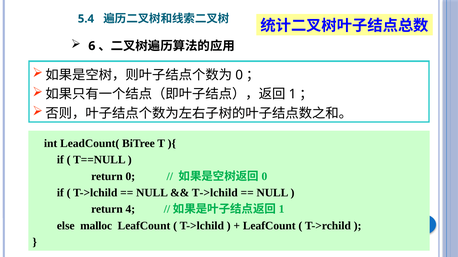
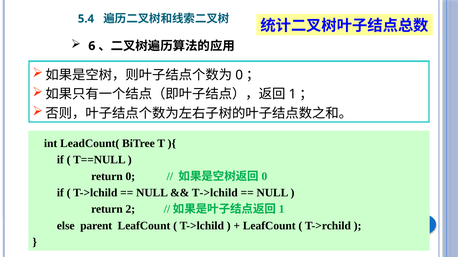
4: 4 -> 2 (130, 210)
malloc: malloc -> parent (96, 226)
